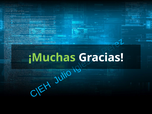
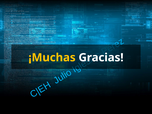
¡Muchas colour: light green -> yellow (52, 58)
